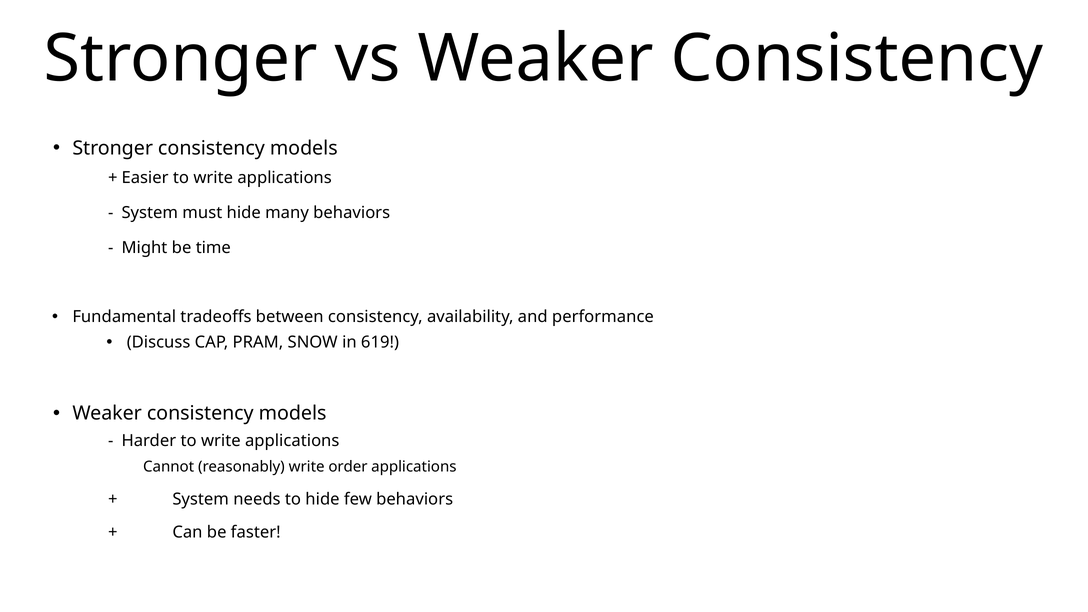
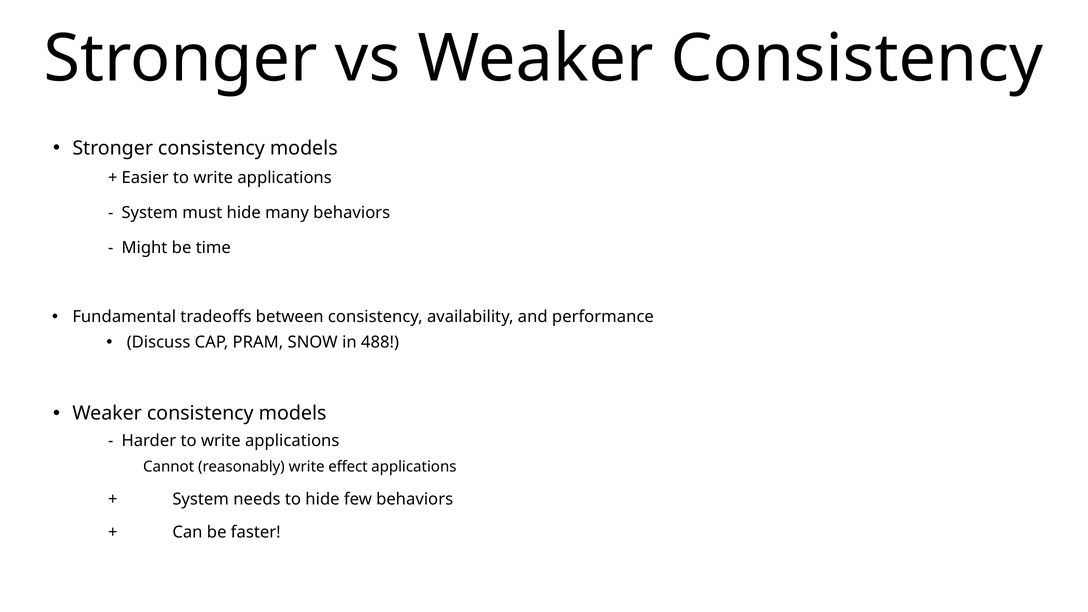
619: 619 -> 488 (380, 343)
order: order -> effect (348, 467)
